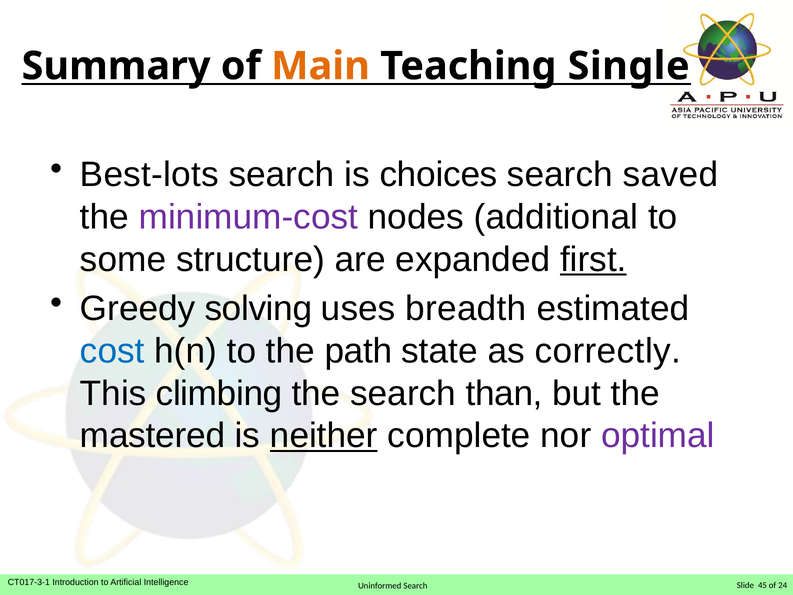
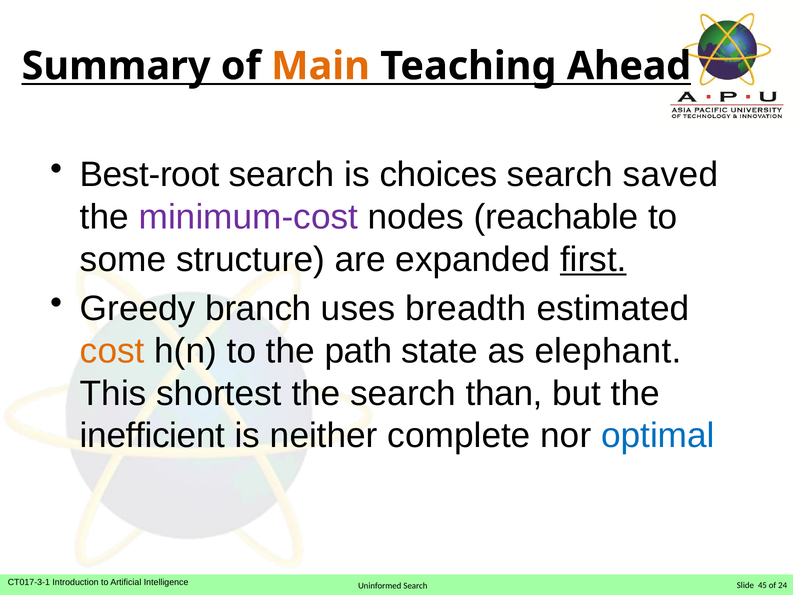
Single: Single -> Ahead (629, 66)
Best-lots: Best-lots -> Best-root (150, 175)
additional: additional -> reachable (556, 217)
solving: solving -> branch (258, 309)
cost colour: blue -> orange (112, 351)
correctly: correctly -> elephant (608, 351)
climbing: climbing -> shortest (219, 393)
mastered: mastered -> inefficient (153, 436)
neither underline: present -> none (324, 436)
optimal colour: purple -> blue (658, 436)
